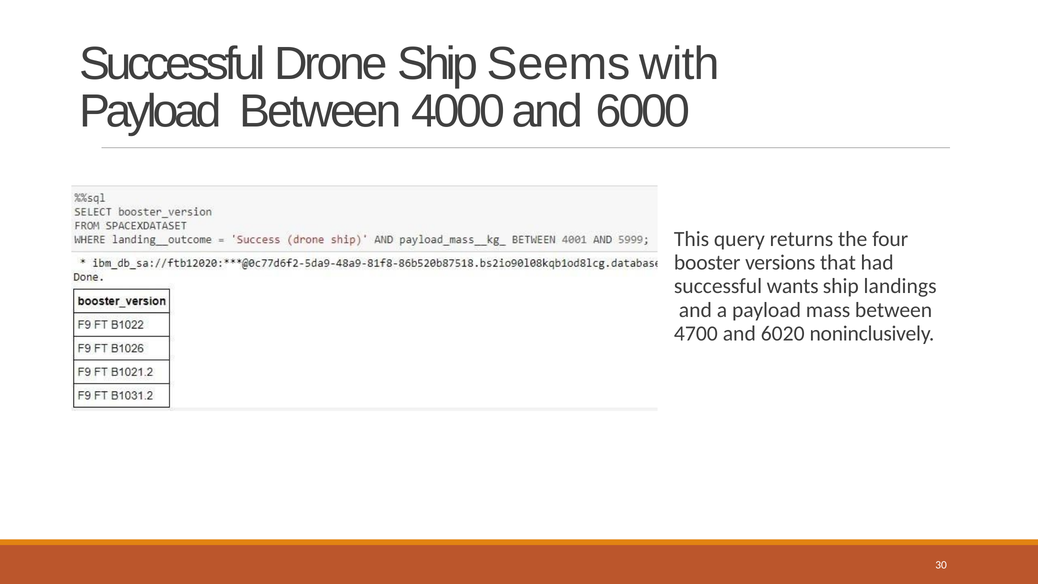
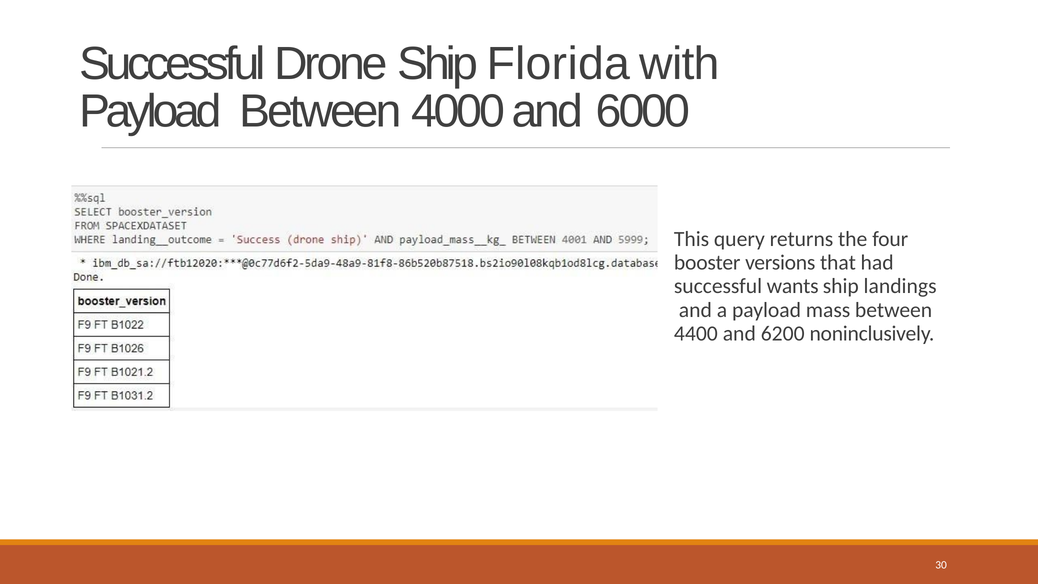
Seems: Seems -> Florida (558, 64)
4700: 4700 -> 4400 (696, 333)
6020: 6020 -> 6200 (783, 333)
